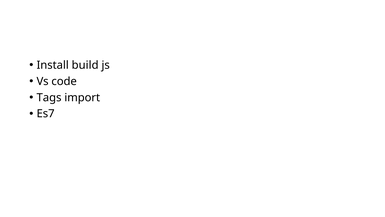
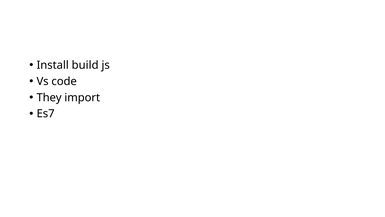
Tags: Tags -> They (49, 97)
